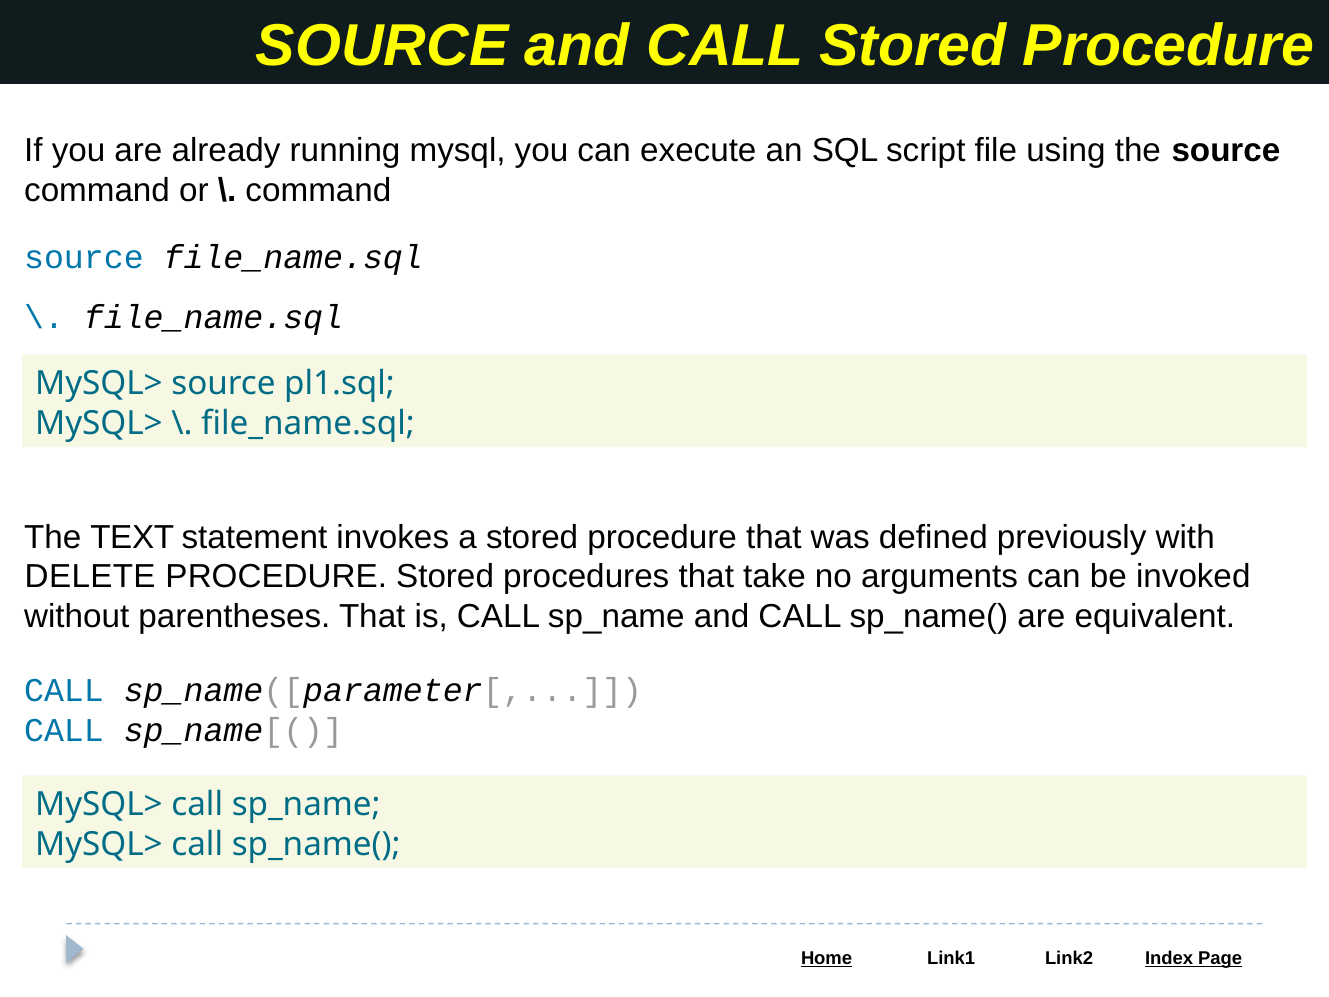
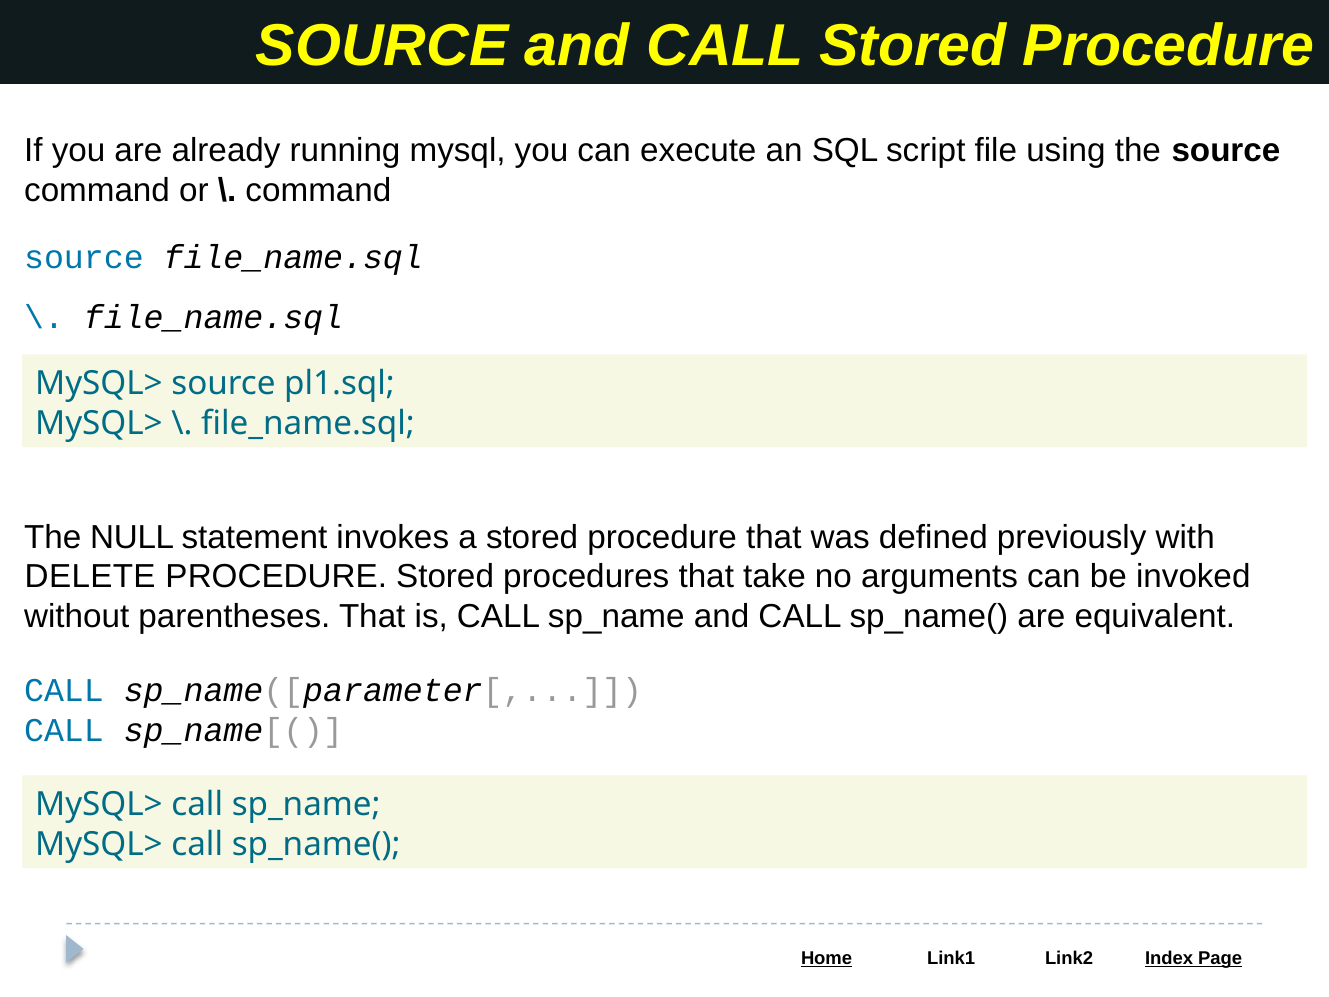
TEXT: TEXT -> NULL (132, 537)
